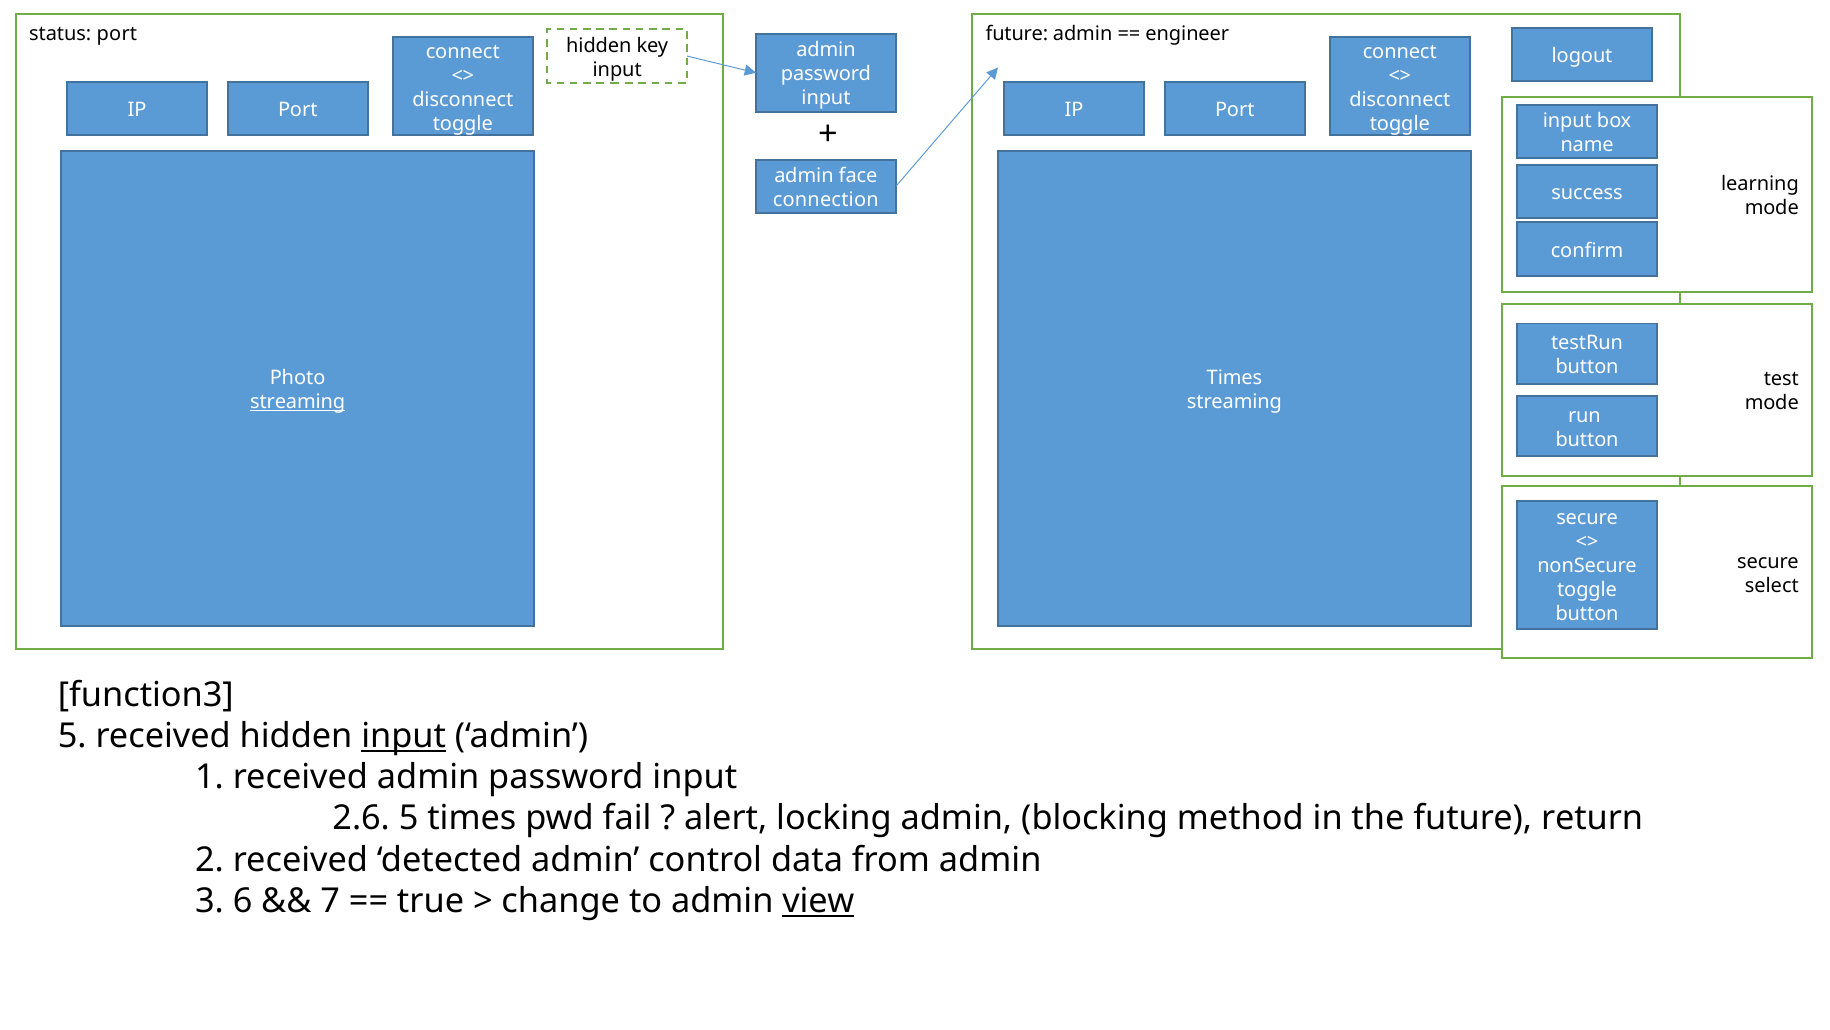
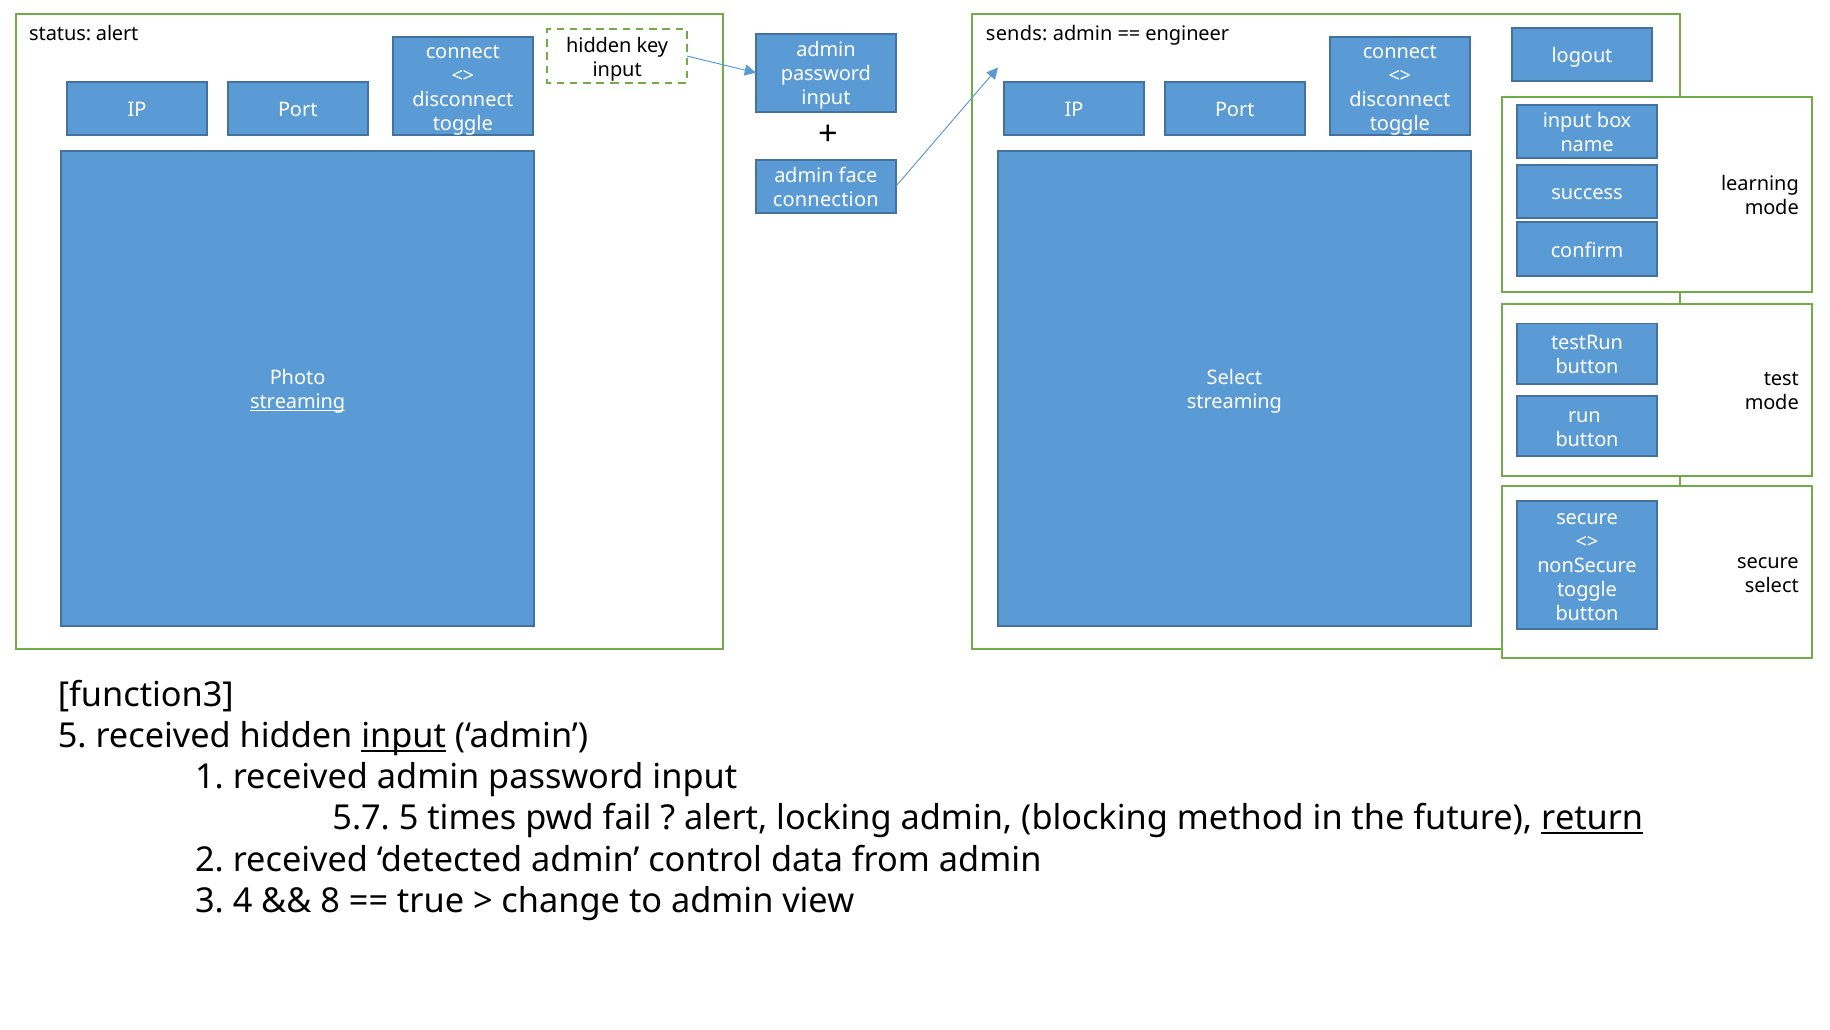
status port: port -> alert (117, 34)
future: future -> sends (1017, 34)
Times: Times -> Select (1234, 377)
2.6: 2.6 -> 5.7 (361, 818)
return underline: none -> present (1592, 818)
6: 6 -> 4 (243, 900)
7: 7 -> 8 (330, 900)
view underline: present -> none (818, 900)
